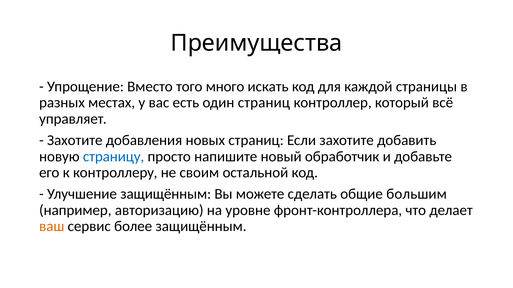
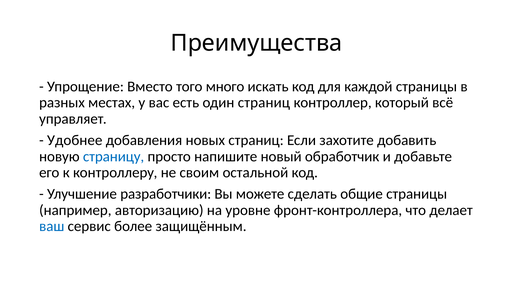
Захотите: Захотите -> Удобнее (75, 141)
Улучшение защищённым: защищённым -> разработчики (166, 194)
общие большим: большим -> страницы (417, 194)
ваш colour: orange -> blue (52, 227)
